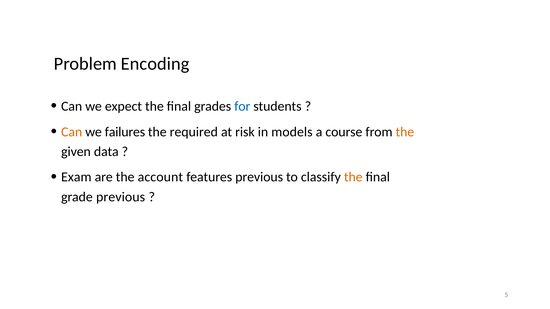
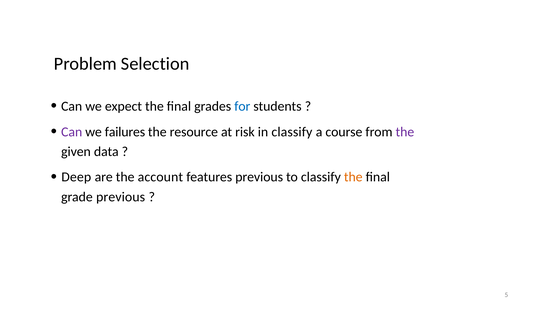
Encoding: Encoding -> Selection (155, 64)
Can colour: orange -> purple (72, 132)
required: required -> resource (194, 132)
in models: models -> classify (292, 132)
the colour: orange -> purple (405, 132)
Exam: Exam -> Deep (76, 177)
